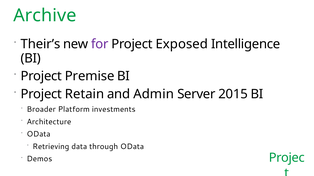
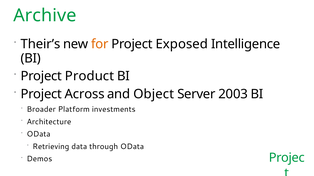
for colour: purple -> orange (100, 44)
Premise: Premise -> Product (90, 76)
Retain: Retain -> Across (85, 95)
Admin: Admin -> Object (154, 95)
2015: 2015 -> 2003 (233, 95)
